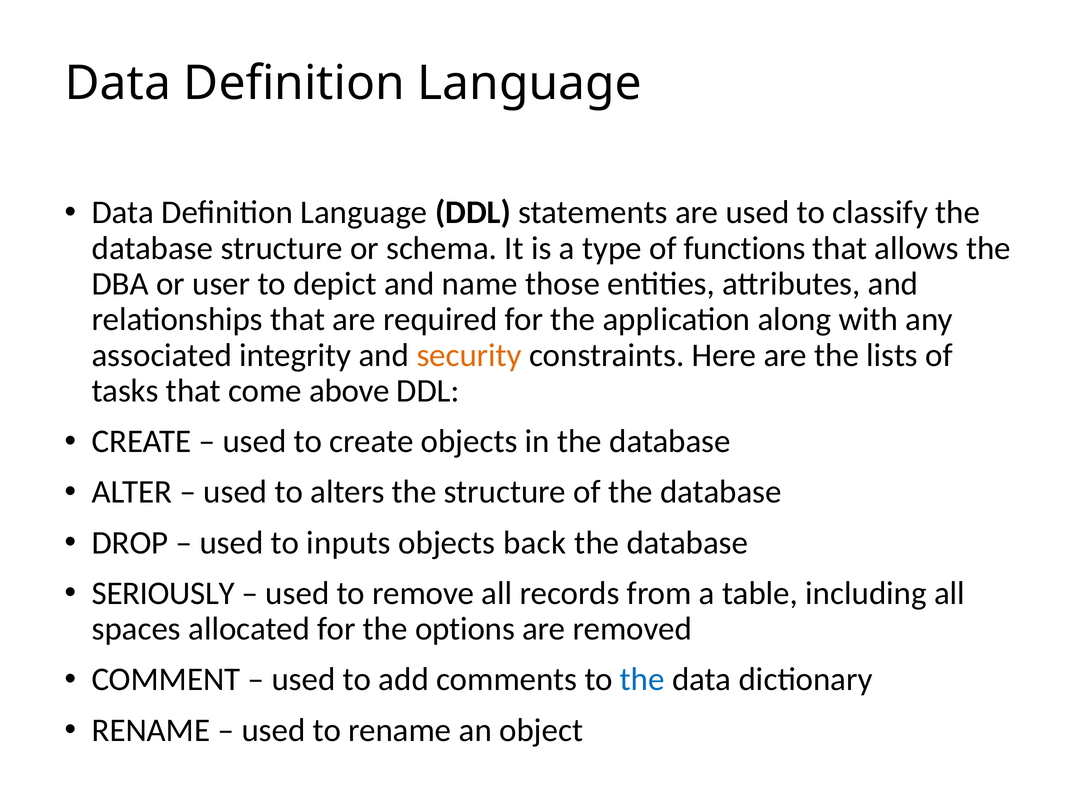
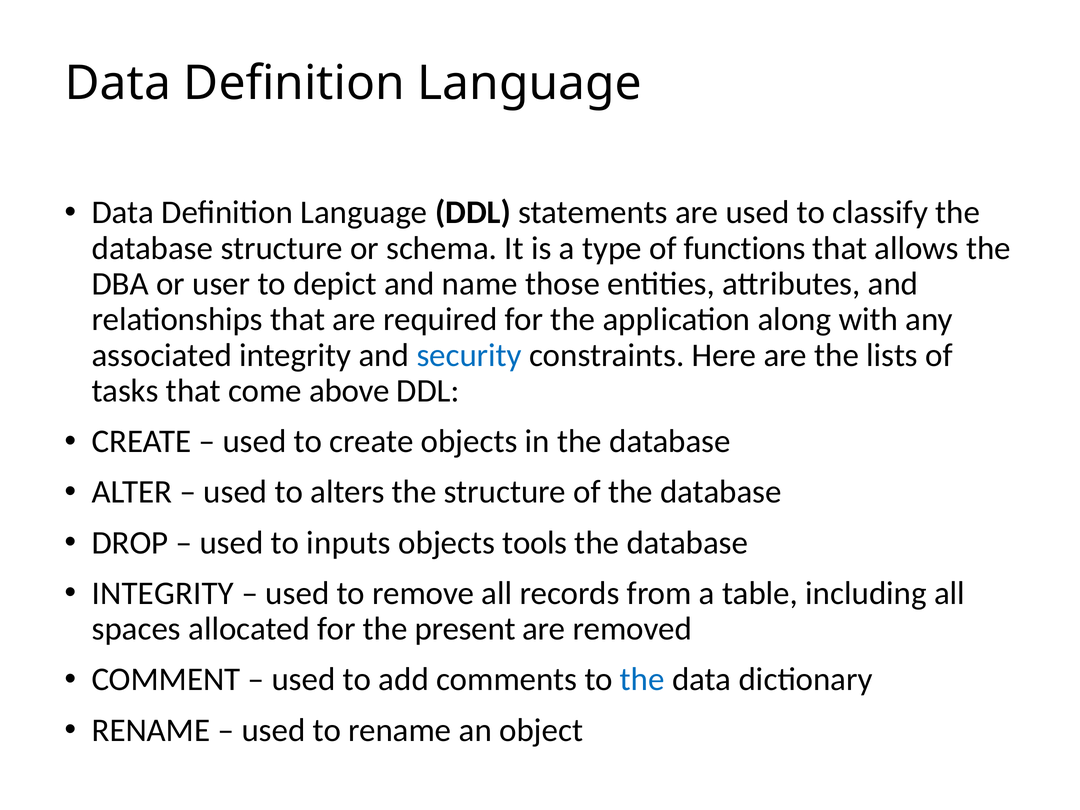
security colour: orange -> blue (469, 355)
back: back -> tools (535, 543)
SERIOUSLY: SERIOUSLY -> INTEGRITY (163, 593)
options: options -> present (465, 629)
